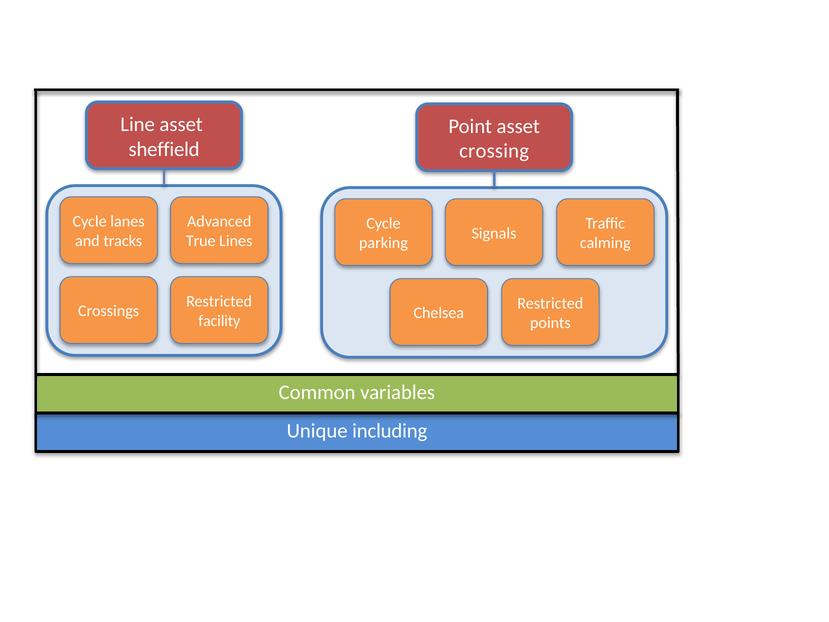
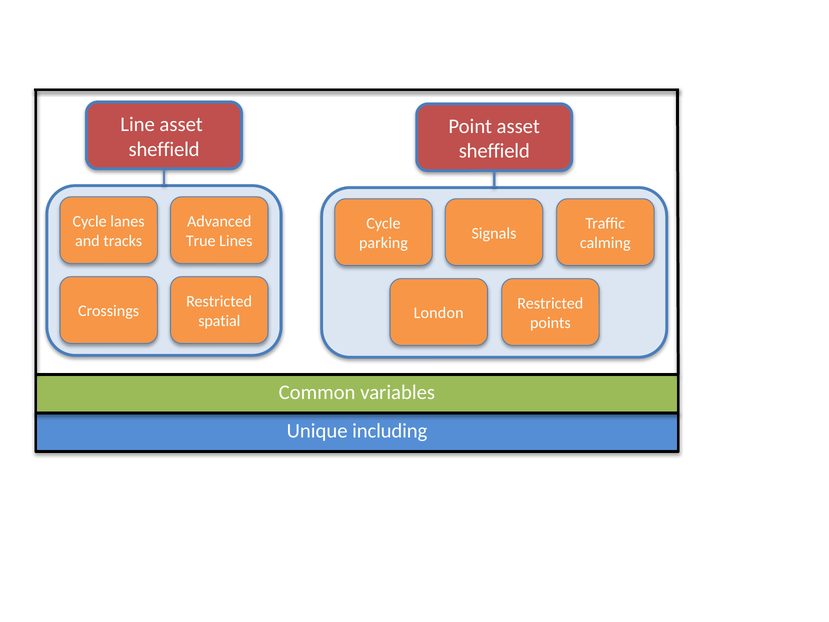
crossing: crossing -> sheffield (494, 151)
Chelsea: Chelsea -> London (439, 313)
facility: facility -> spatial (219, 321)
